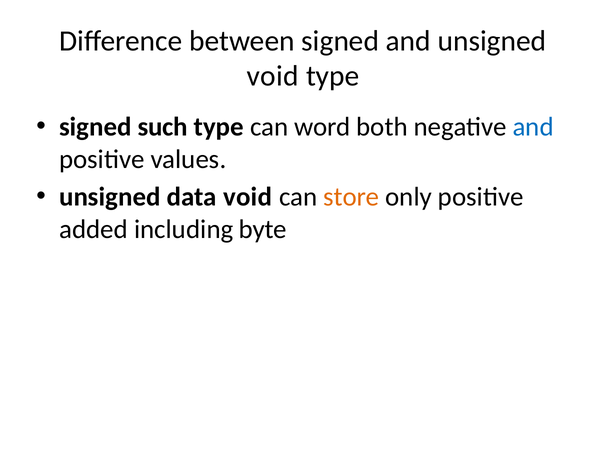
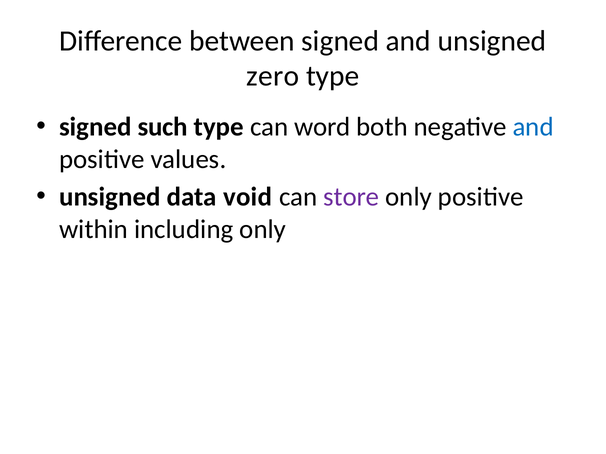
void: void -> zero (273, 76)
store colour: orange -> purple (351, 197)
added: added -> within (94, 230)
including byte: byte -> only (263, 230)
